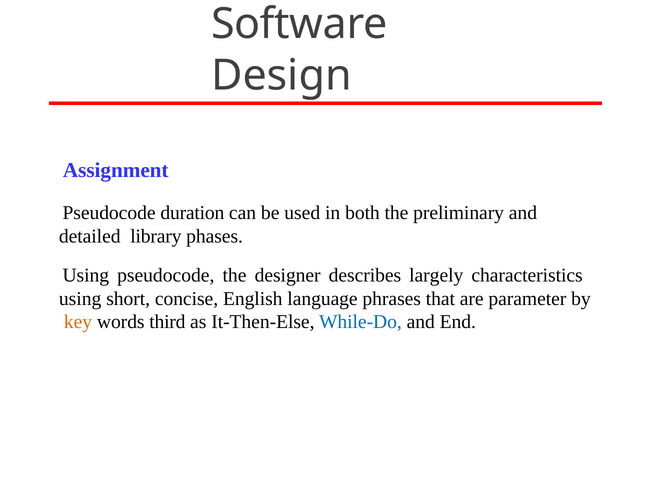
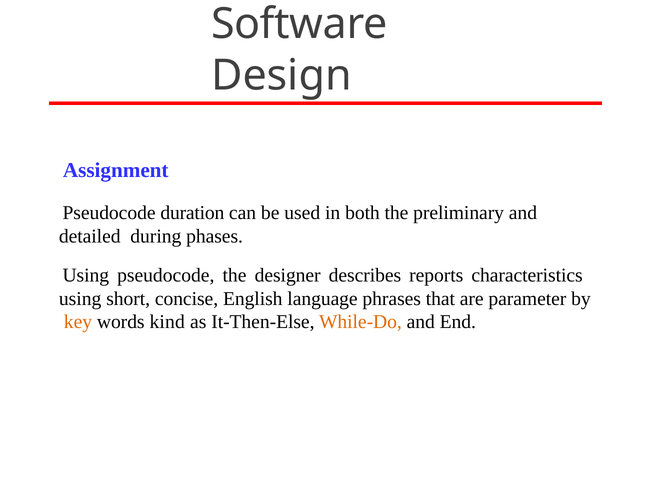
library: library -> during (156, 236)
largely: largely -> reports (436, 276)
third: third -> kind (167, 322)
While-Do colour: blue -> orange (360, 322)
